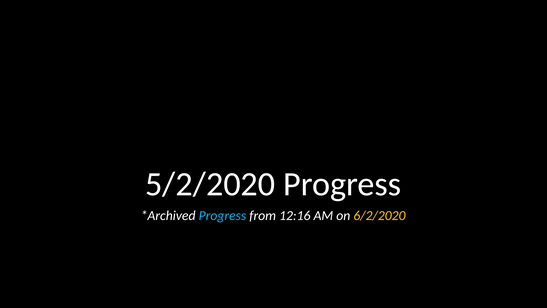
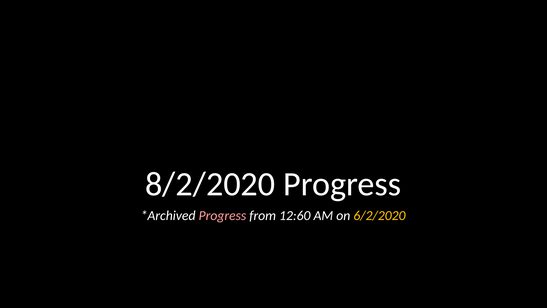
5/2/2020: 5/2/2020 -> 8/2/2020 (210, 184)
Progress colour: light blue -> pink (222, 215)
12:16: 12:16 -> 12:60 (295, 215)
